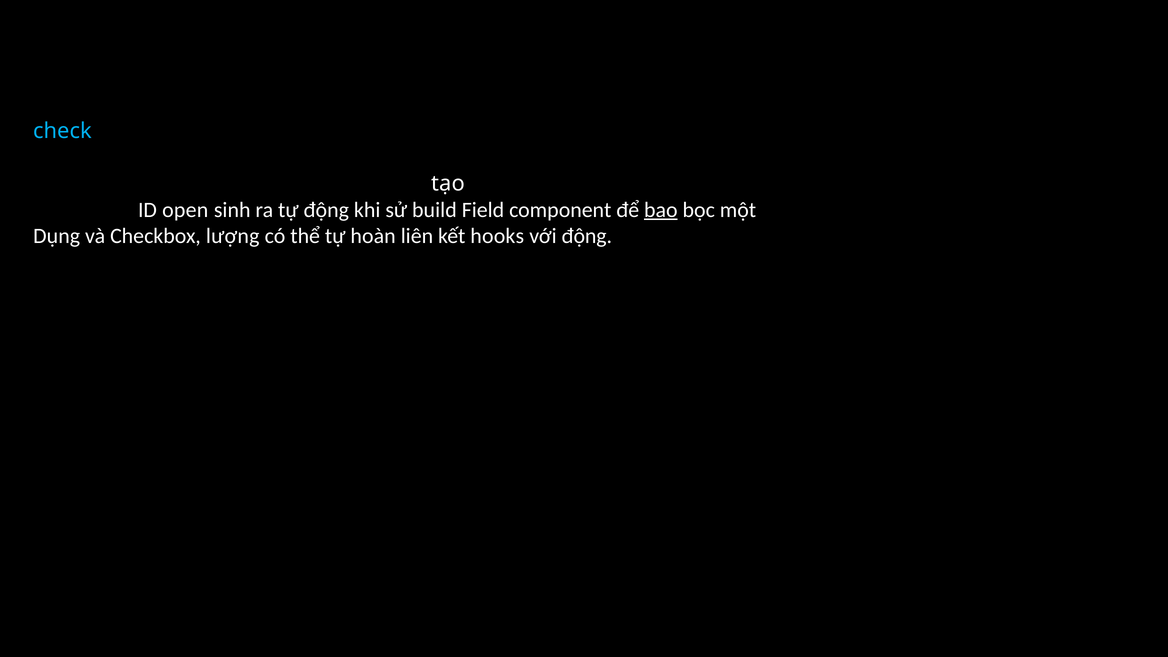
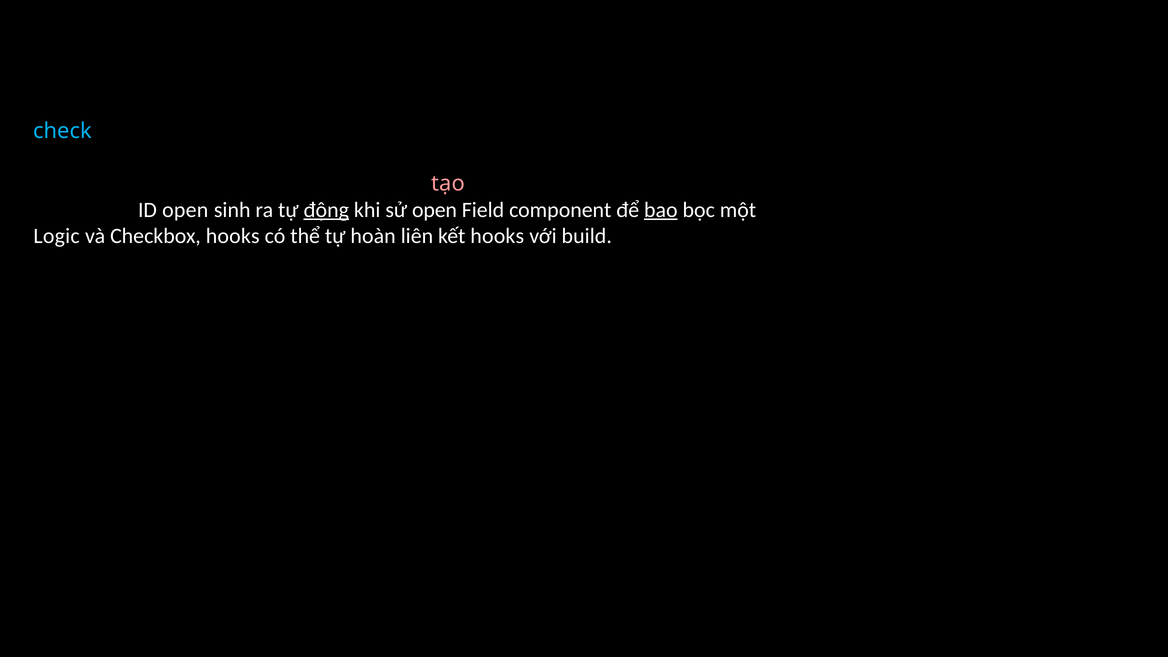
tạo colour: white -> pink (448, 184)
động underline: none -> present (326, 210)
sử build: build -> open (435, 210)
Dụng: Dụng -> Logic (57, 236)
Checkbox lượng: lượng -> hooks (233, 236)
với động: động -> build (587, 236)
